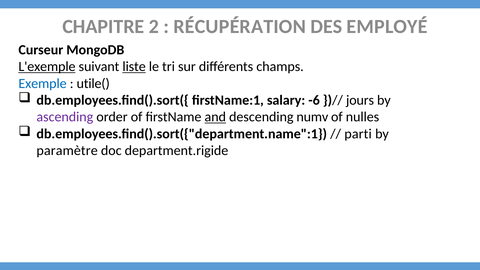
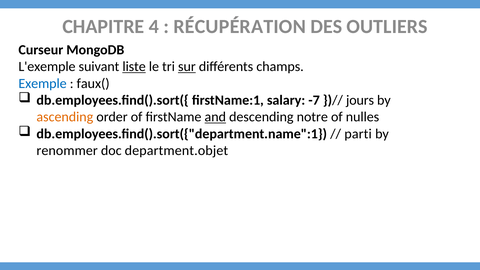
2: 2 -> 4 (154, 27)
EMPLOYÉ: EMPLOYÉ -> OUTLIERS (387, 27)
L'exemple underline: present -> none (47, 67)
sur underline: none -> present (187, 67)
utile(: utile( -> faux( (93, 83)
-6: -6 -> -7 (314, 100)
ascending colour: purple -> orange (65, 117)
numv: numv -> notre (312, 117)
paramètre: paramètre -> renommer (67, 151)
department.rigide: department.rigide -> department.objet (176, 151)
